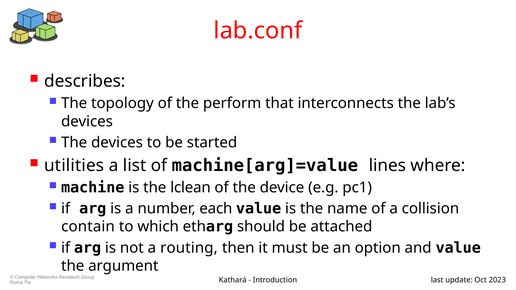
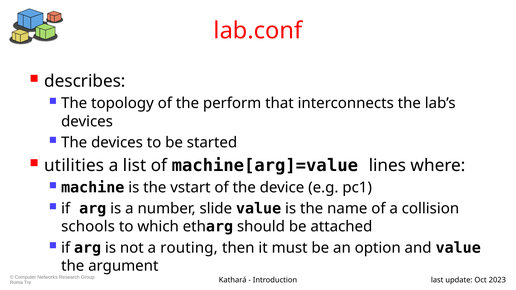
lclean: lclean -> vstart (190, 188)
each: each -> slide (216, 209)
contain: contain -> schools (88, 227)
